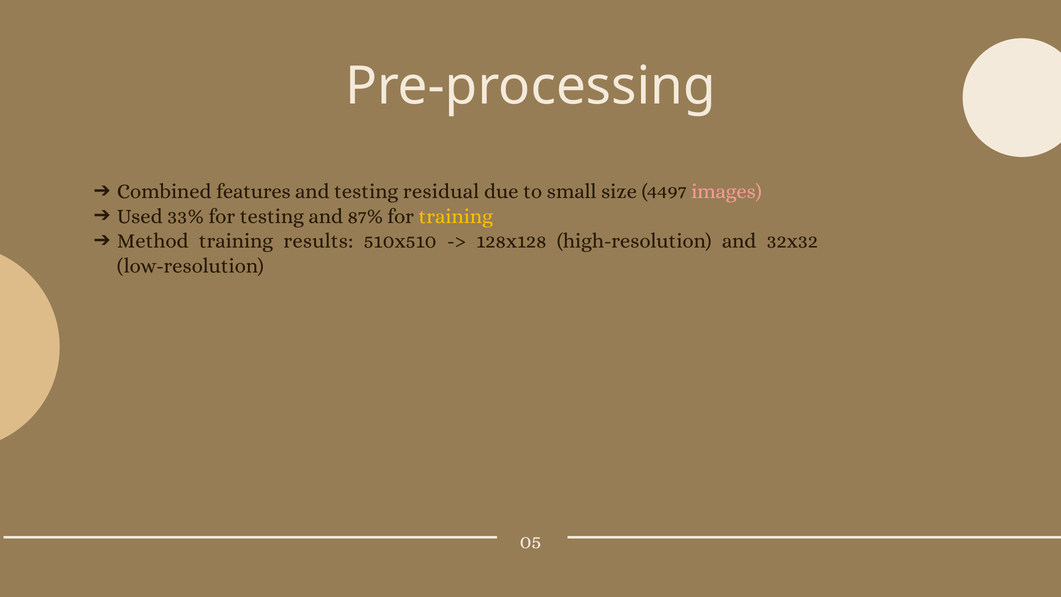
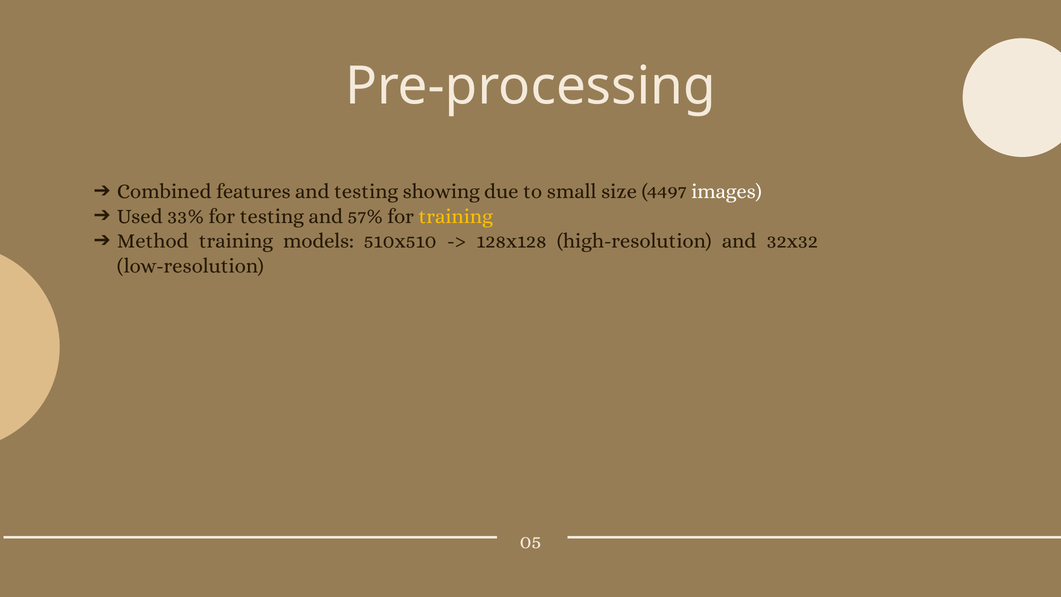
residual: residual -> showing (441, 191)
images colour: pink -> white (727, 191)
87%: 87% -> 57% (365, 216)
results: results -> models (319, 241)
